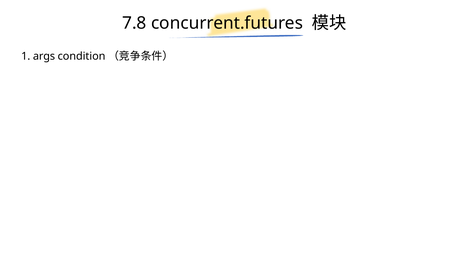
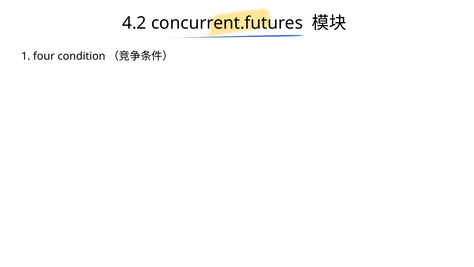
7.8: 7.8 -> 4.2 (134, 23)
args: args -> four (44, 56)
